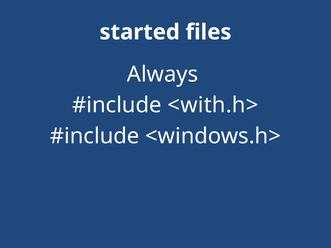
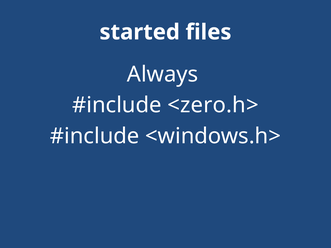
<with.h>: <with.h> -> <zero.h> (213, 105)
